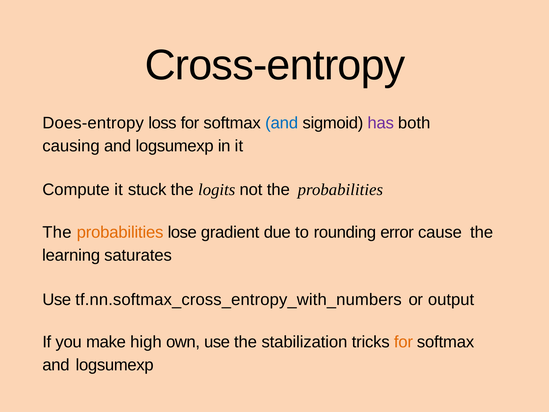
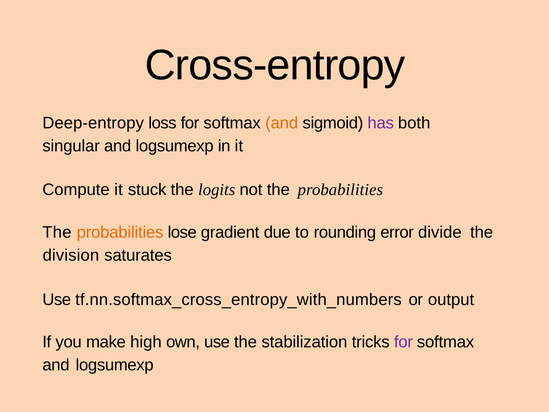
Does-entropy: Does-entropy -> Deep-entropy (93, 123)
and colour: blue -> orange (282, 123)
causing: causing -> singular (71, 146)
cause: cause -> divide (440, 232)
learning: learning -> division (71, 255)
for colour: orange -> purple (403, 342)
